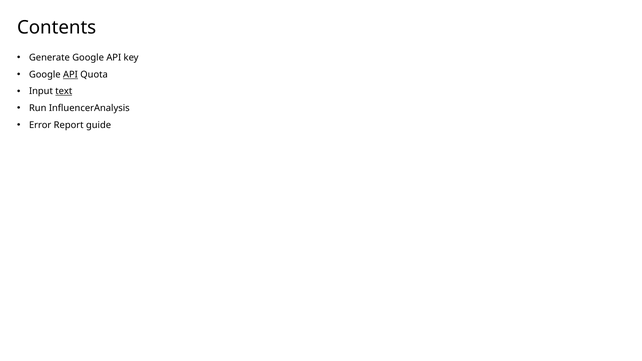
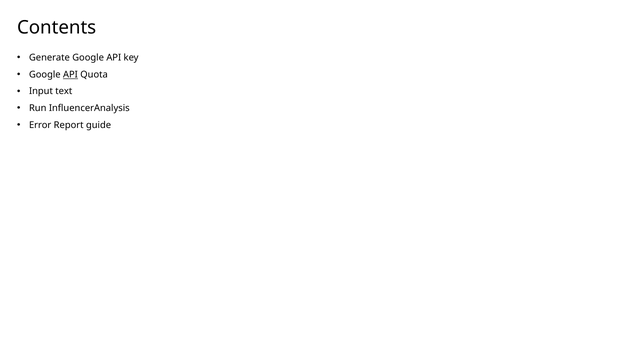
text underline: present -> none (64, 91)
